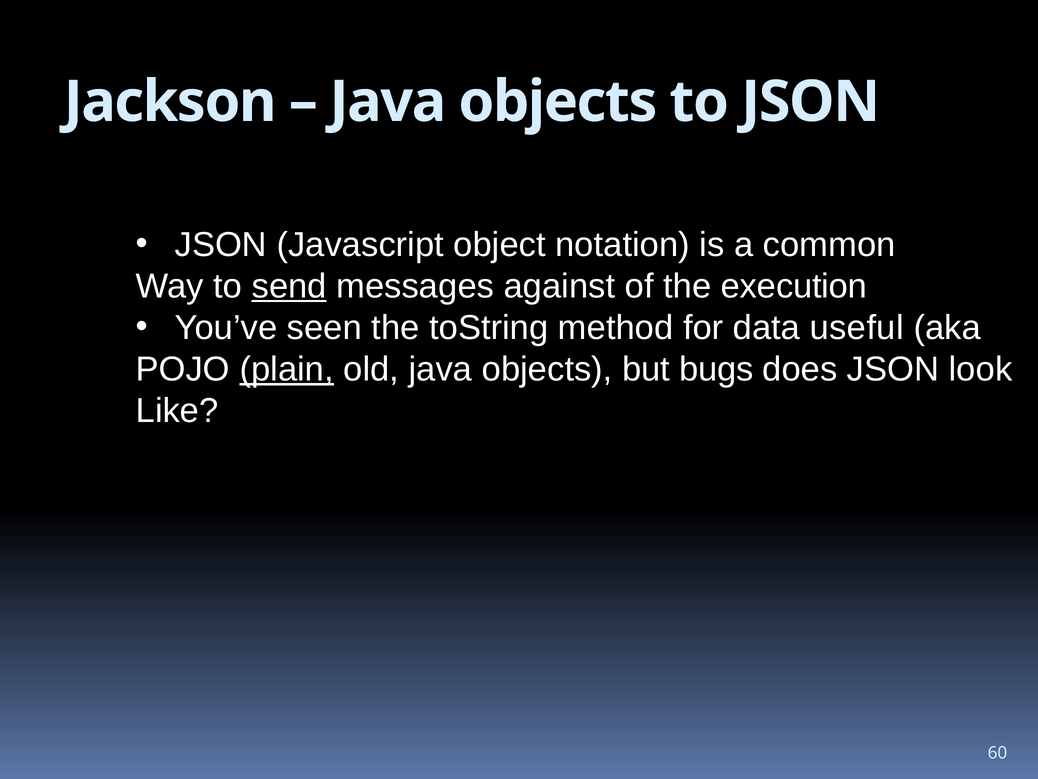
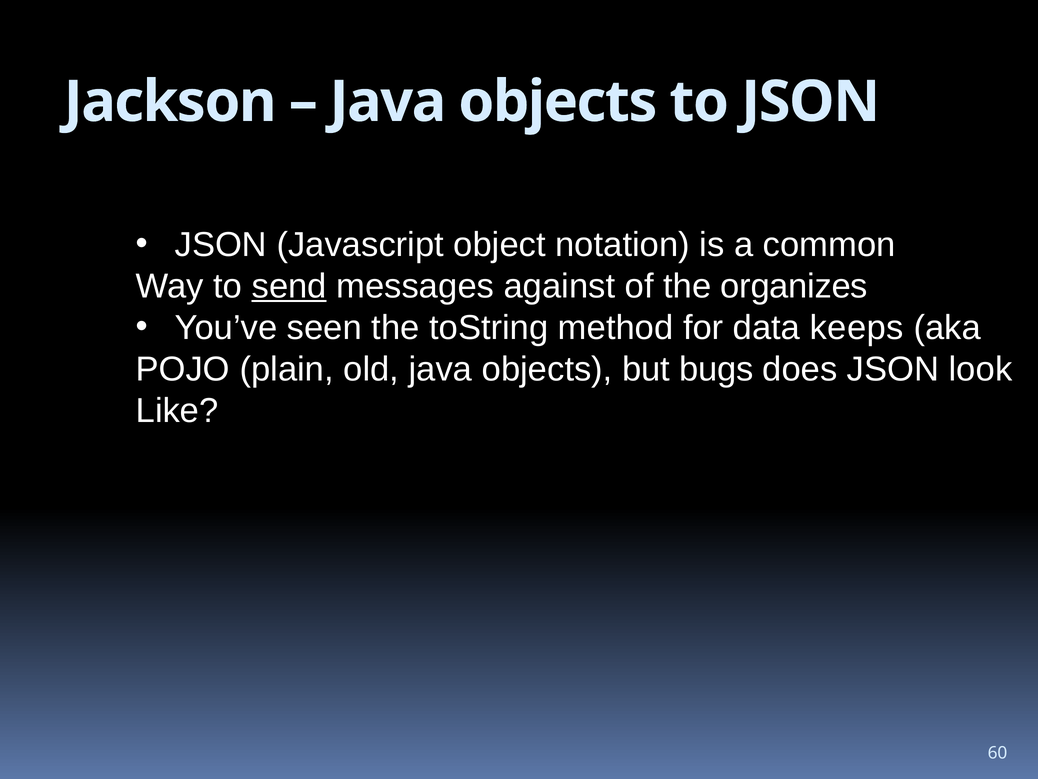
execution: execution -> organizes (794, 286)
useful: useful -> keeps (857, 328)
plain underline: present -> none (287, 369)
